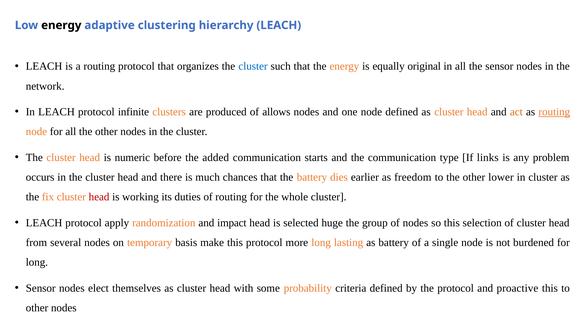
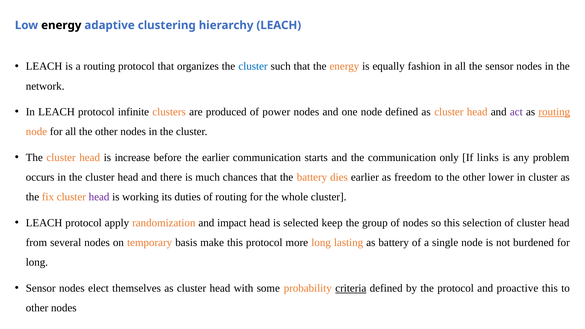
original: original -> fashion (424, 66)
allows: allows -> power (276, 112)
act colour: orange -> purple (516, 112)
numeric: numeric -> increase (132, 158)
the added: added -> earlier (216, 158)
type: type -> only (449, 158)
head colour: red -> purple (99, 197)
huge: huge -> keep (332, 223)
criteria underline: none -> present (351, 288)
